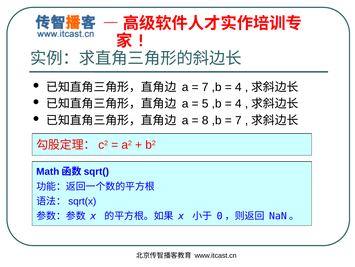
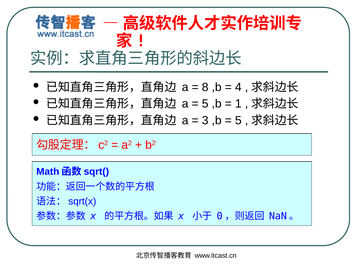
7: 7 -> 8 (205, 87)
4: 4 -> 1 (238, 103)
8: 8 -> 3 (205, 120)
7: 7 -> 5 (238, 120)
